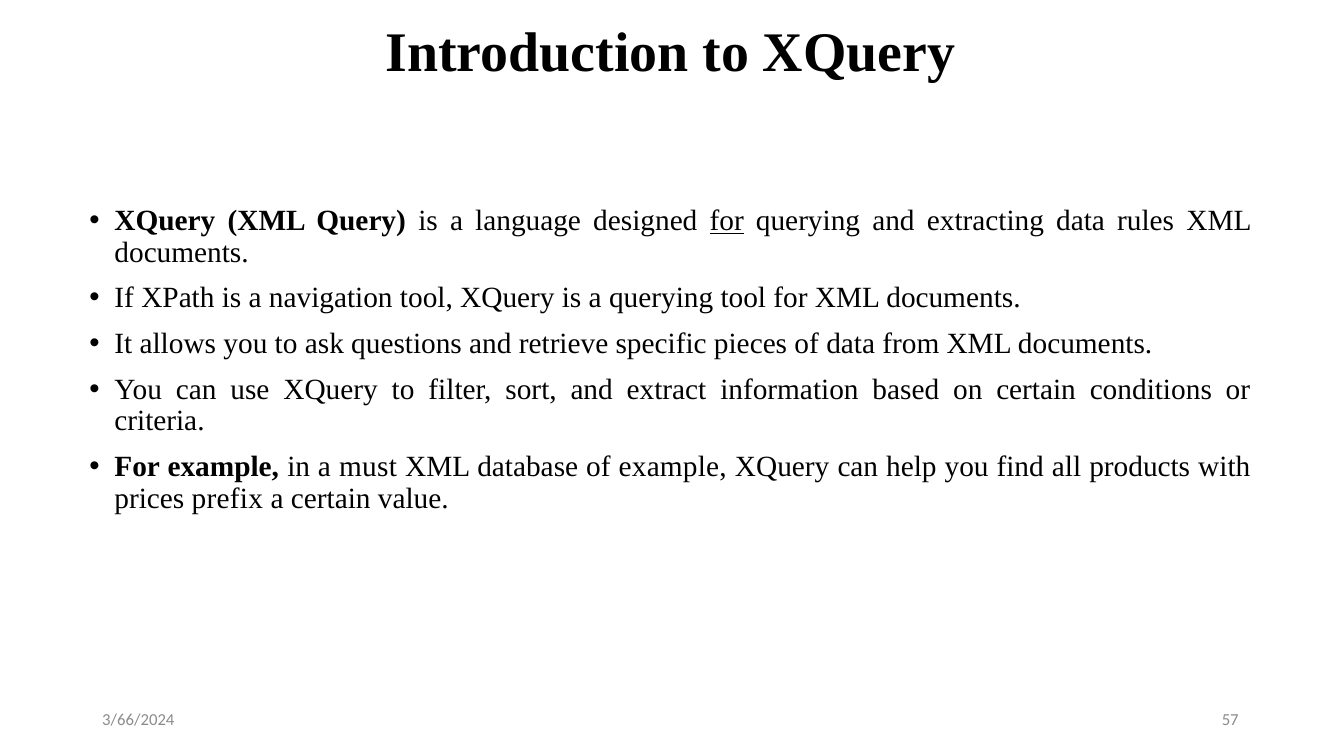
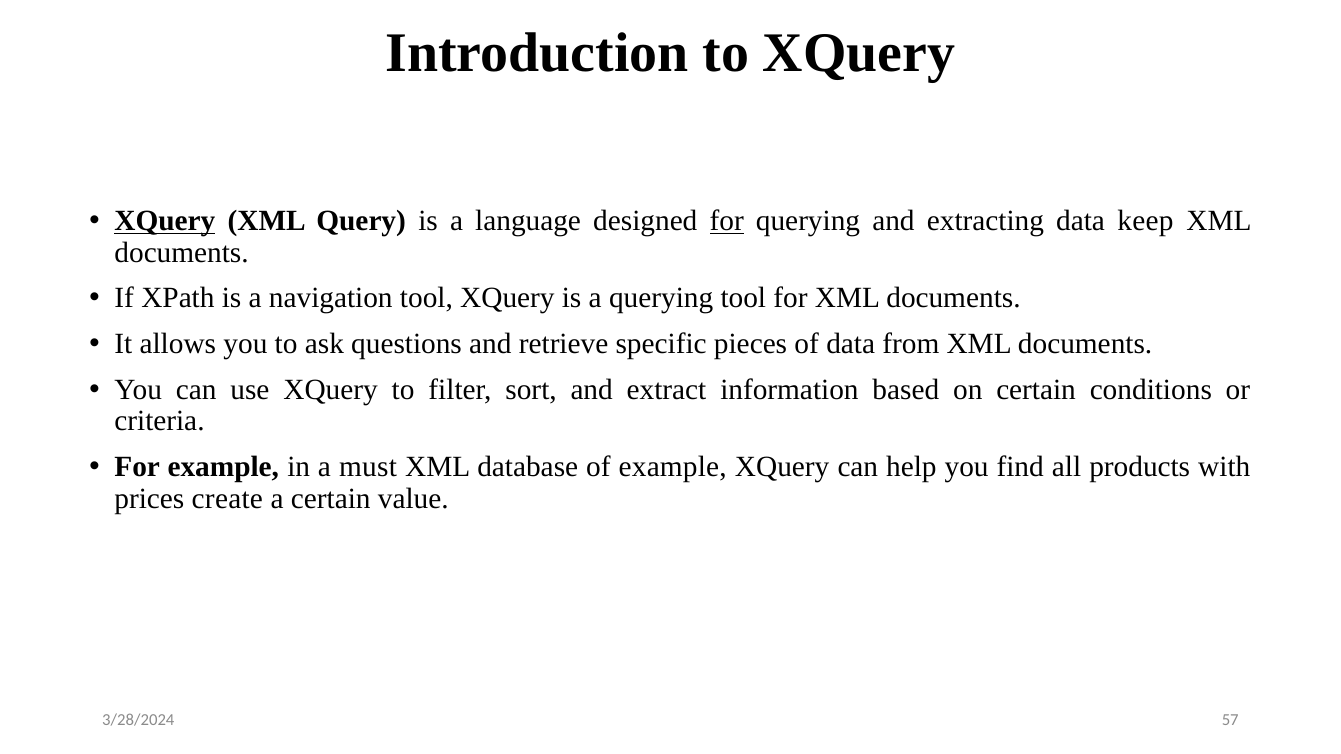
XQuery underline: none -> present (165, 221)
rules: rules -> keep (1145, 221)
prefix: prefix -> create (227, 499)
3/66/2024: 3/66/2024 -> 3/28/2024 (138, 720)
